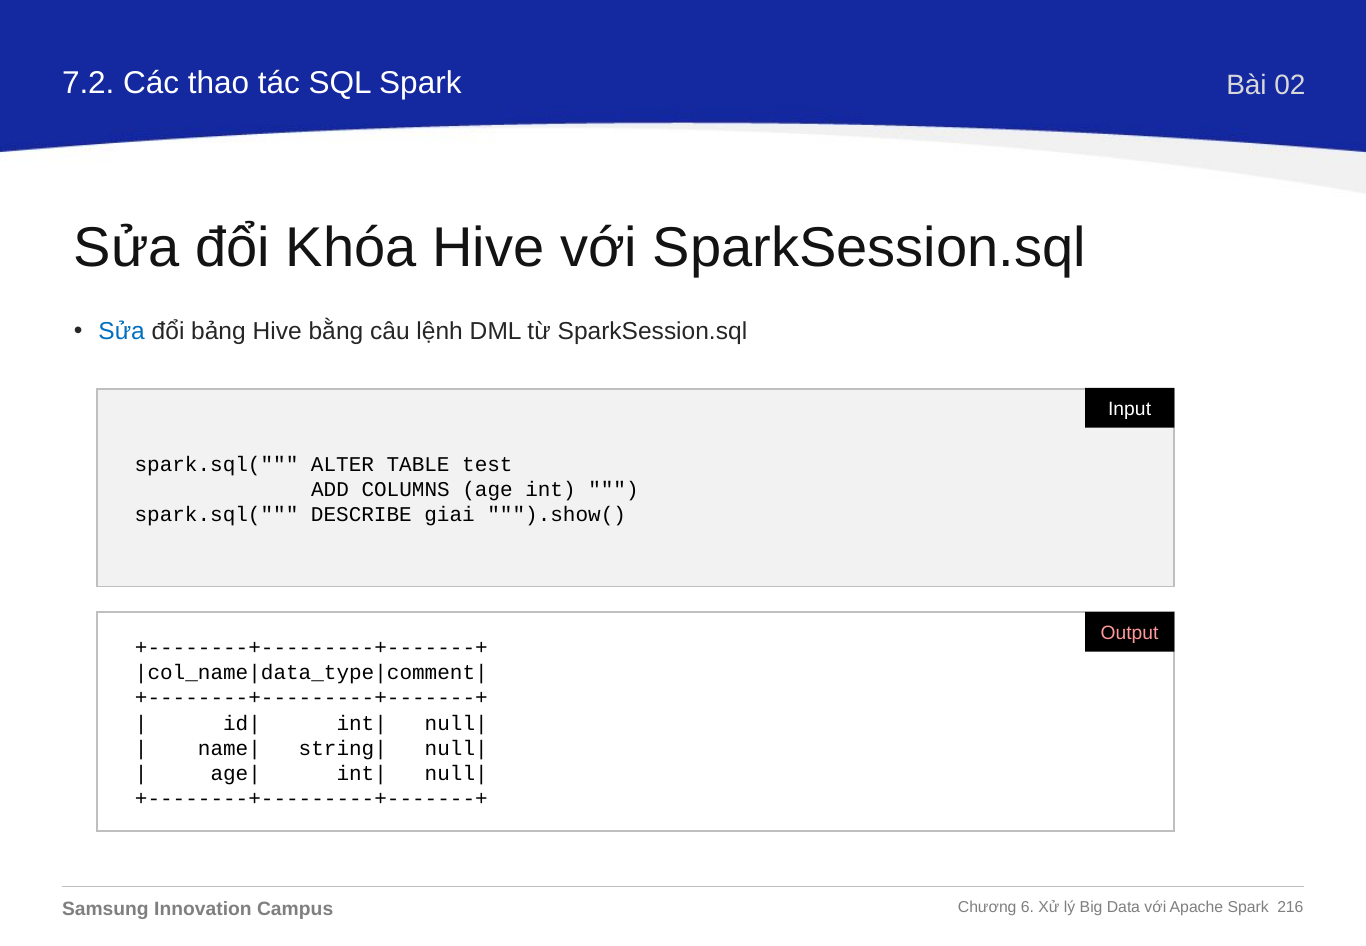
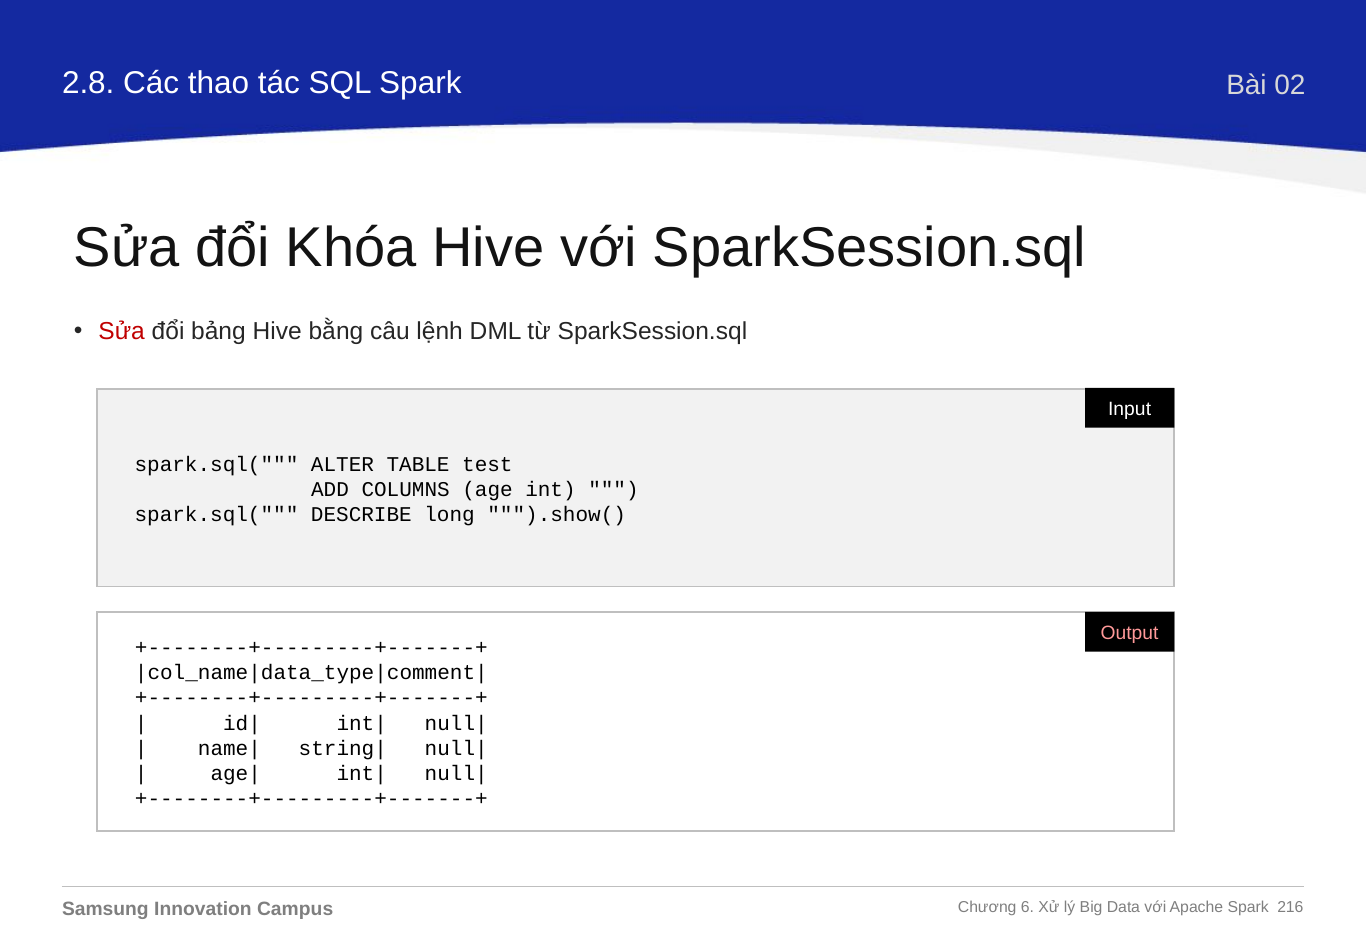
7.2: 7.2 -> 2.8 (88, 83)
Sửa colour: blue -> red (122, 332)
giai: giai -> long (450, 514)
